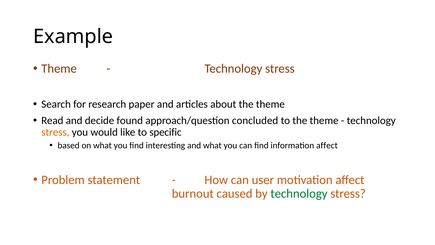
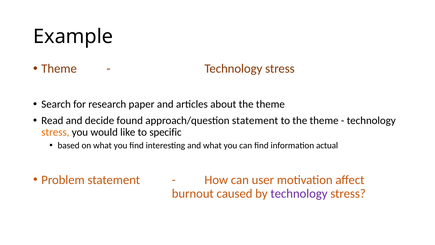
approach/question concluded: concluded -> statement (255, 120)
information affect: affect -> actual (327, 145)
technology colour: green -> purple (299, 193)
